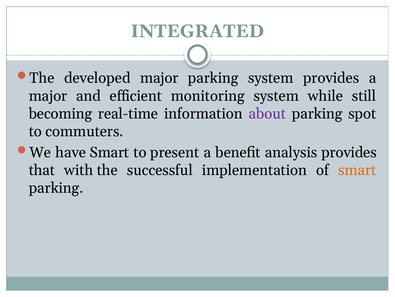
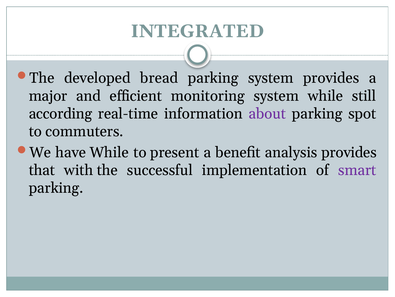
developed major: major -> bread (159, 78)
becoming: becoming -> according (60, 113)
have Smart: Smart -> While (109, 152)
smart colour: orange -> purple (357, 170)
